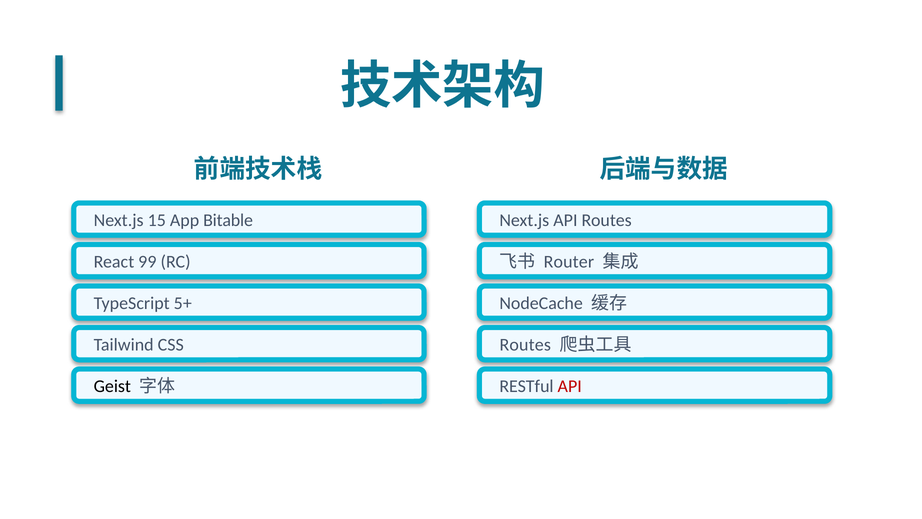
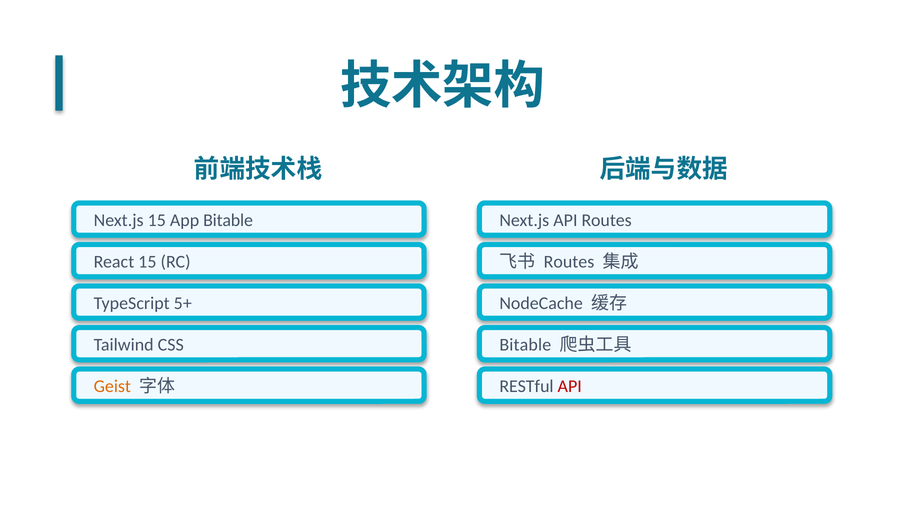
React 99: 99 -> 15 (147, 262)
Router: Router -> Routes (569, 262)
Routes: Routes -> Bitable (525, 345)
Geist colour: black -> orange (112, 386)
